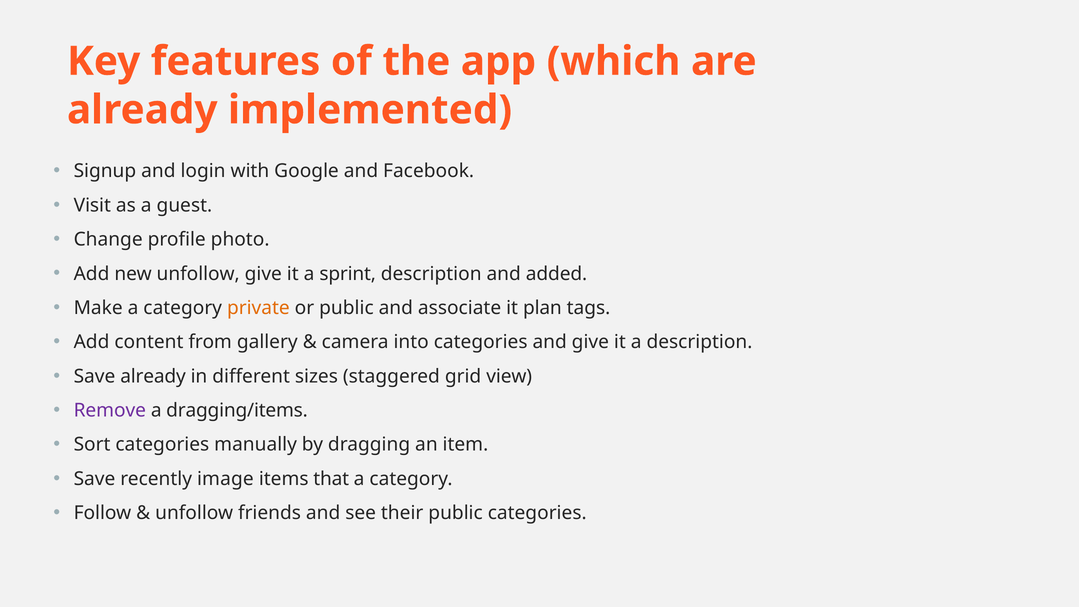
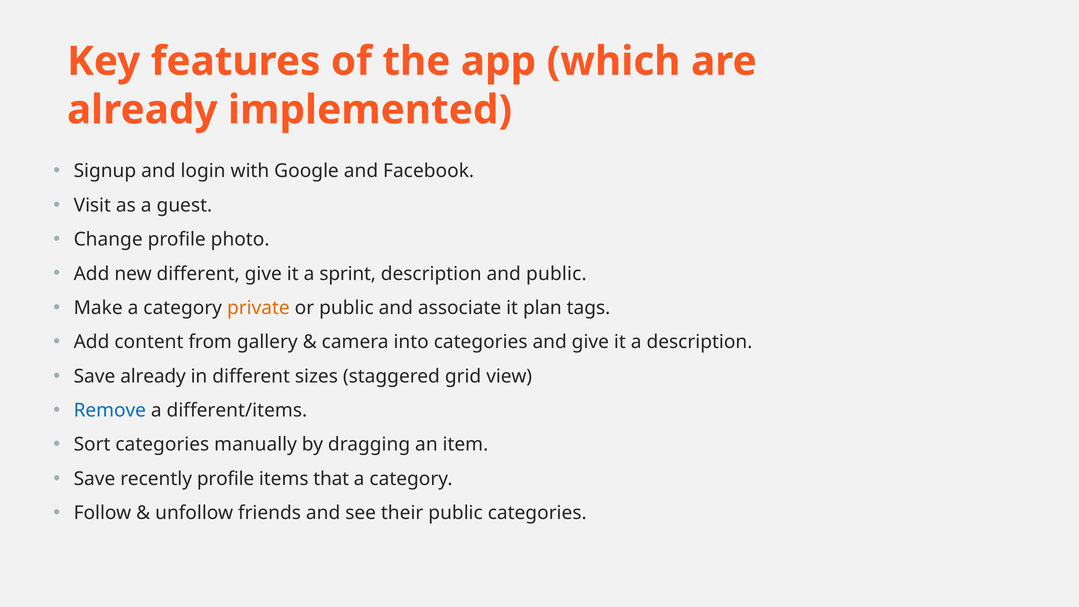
new unfollow: unfollow -> different (198, 274)
and added: added -> public (556, 274)
Remove colour: purple -> blue (110, 410)
dragging/items: dragging/items -> different/items (237, 410)
recently image: image -> profile (226, 479)
